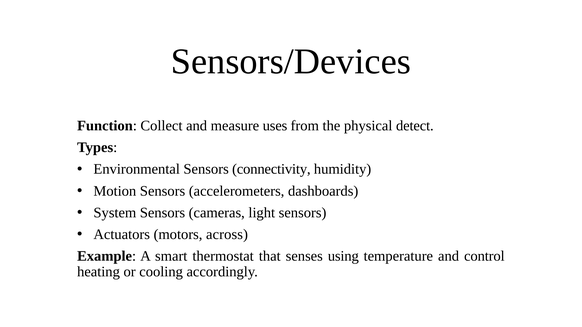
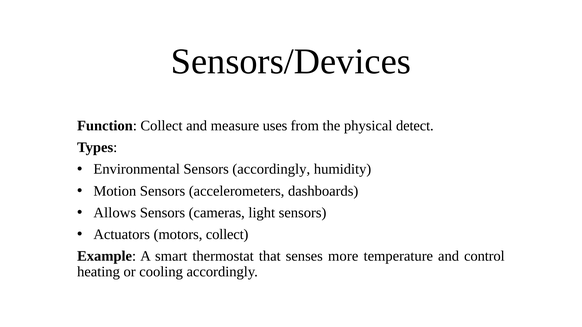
Sensors connectivity: connectivity -> accordingly (271, 169)
System: System -> Allows (115, 213)
motors across: across -> collect (227, 235)
using: using -> more (343, 256)
